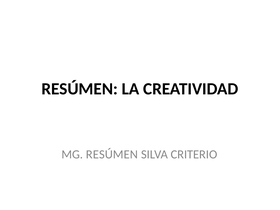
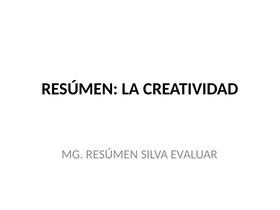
CRITERIO: CRITERIO -> EVALUAR (194, 154)
